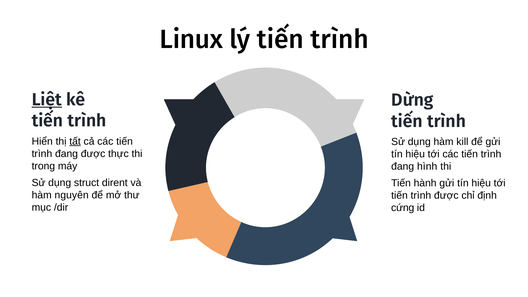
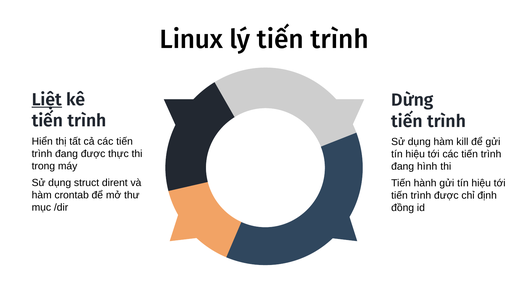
tất underline: present -> none (75, 141)
nguyên: nguyên -> crontab (72, 195)
cứng: cứng -> đồng (403, 208)
